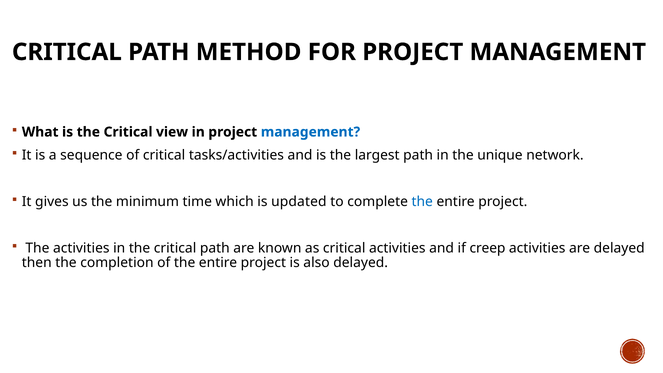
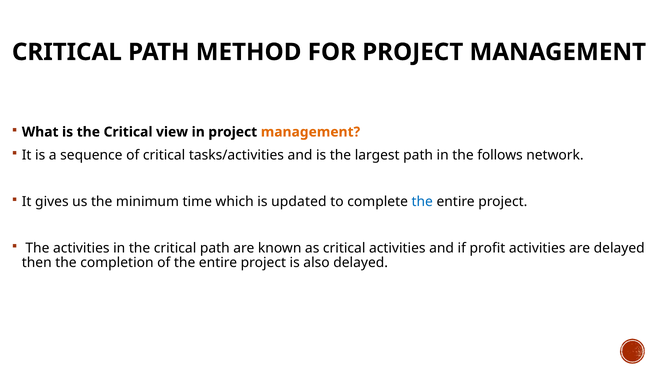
management colour: blue -> orange (310, 132)
unique: unique -> follows (500, 155)
creep: creep -> profit (487, 248)
